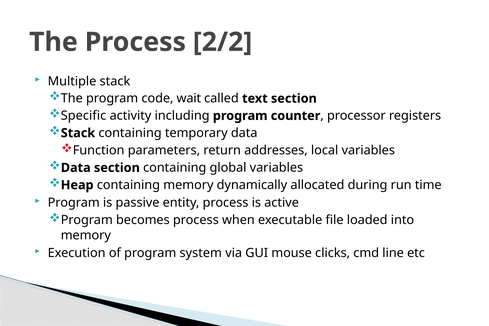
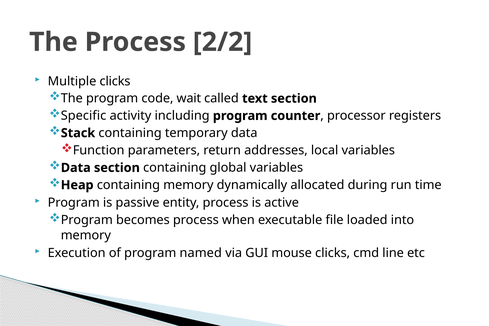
Multiple stack: stack -> clicks (115, 81)
system: system -> named (201, 253)
